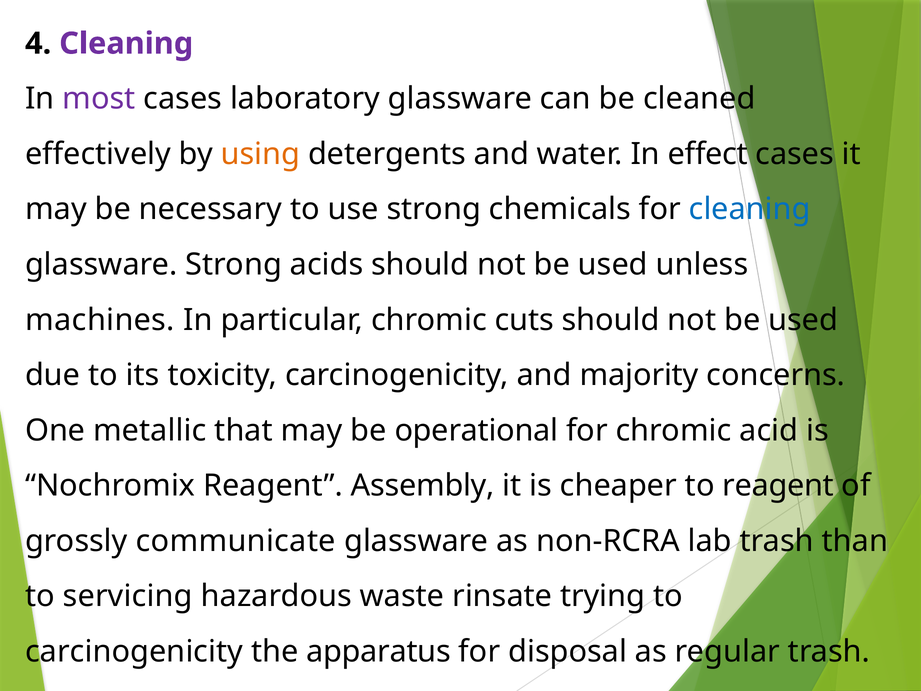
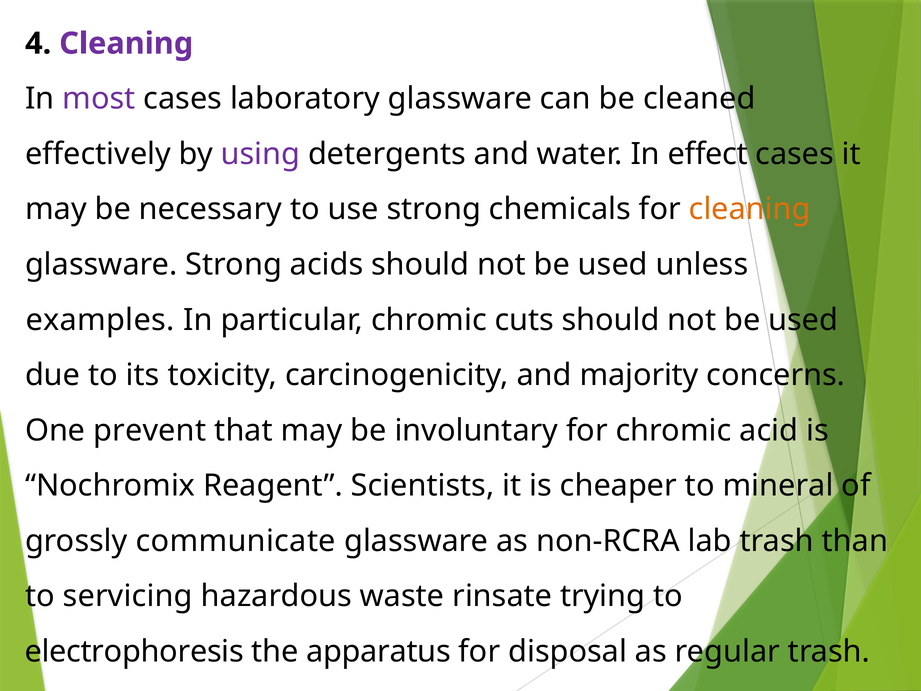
using colour: orange -> purple (260, 154)
cleaning colour: blue -> orange (750, 209)
machines: machines -> examples (100, 320)
metallic: metallic -> prevent (150, 430)
operational: operational -> involuntary (476, 430)
Assembly: Assembly -> Scientists (423, 486)
to reagent: reagent -> mineral (778, 486)
carcinogenicity: carcinogenicity -> electrophoresis (134, 651)
